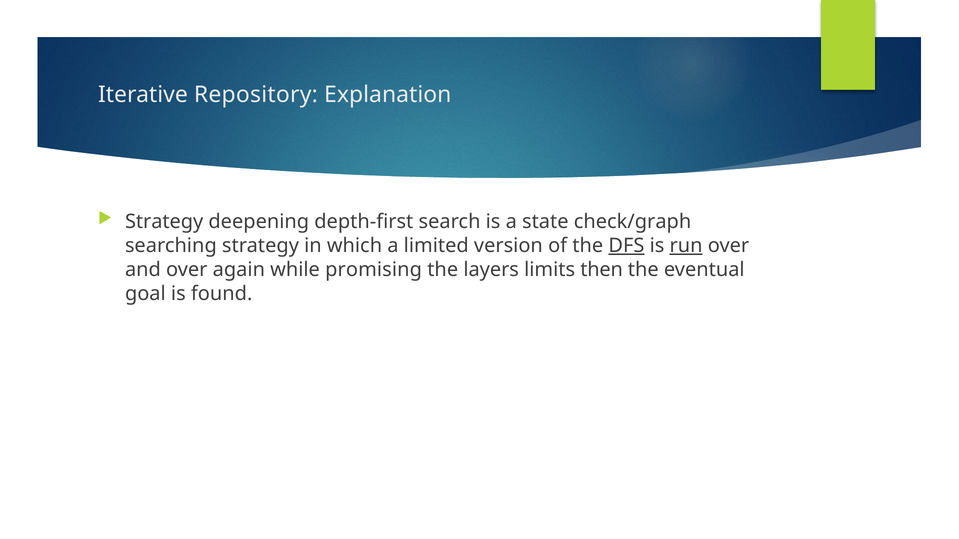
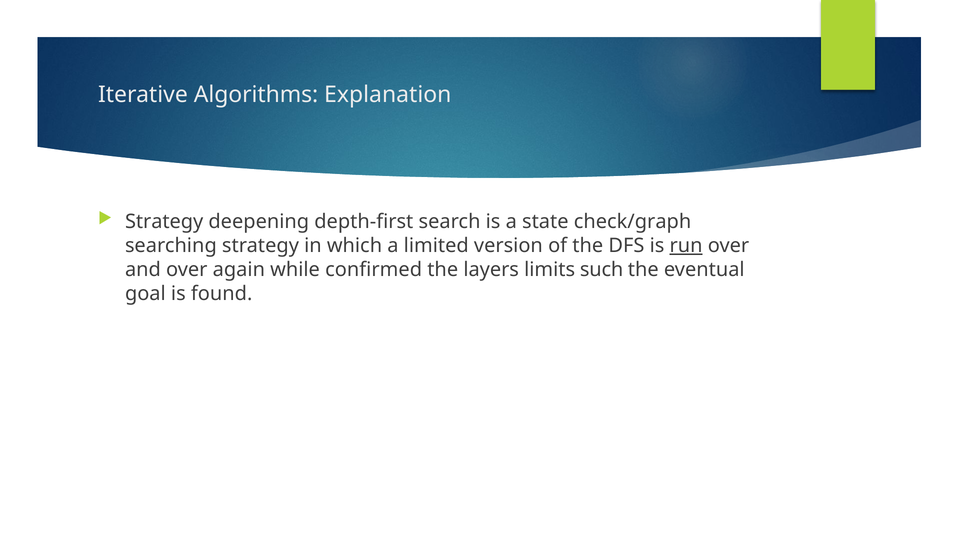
Repository: Repository -> Algorithms (256, 95)
DFS underline: present -> none (626, 246)
promising: promising -> confirmed (374, 270)
then: then -> such (602, 270)
